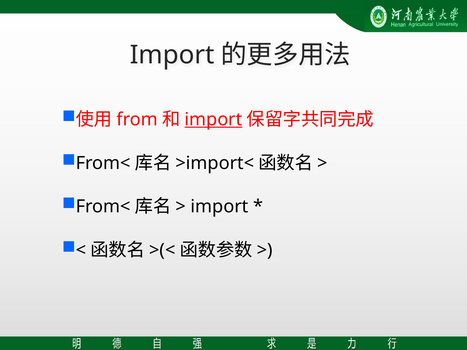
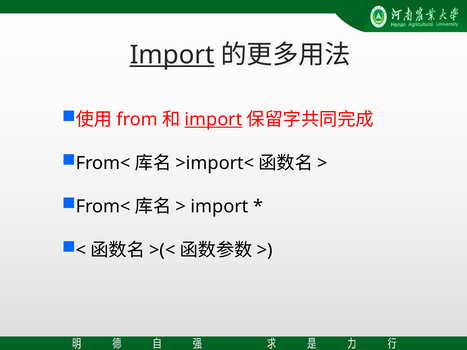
Import underline: none -> present (172, 55)
